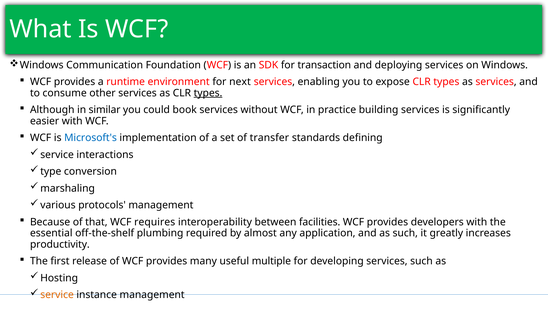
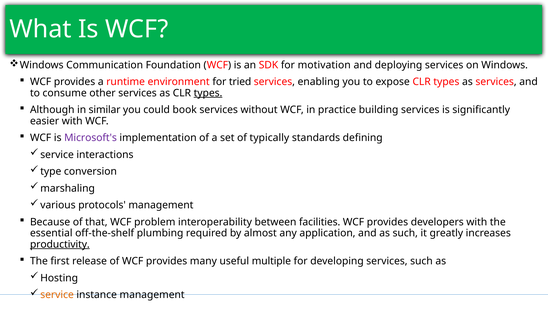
transaction: transaction -> motivation (324, 65)
next: next -> tried (240, 82)
Microsoft's colour: blue -> purple (91, 137)
transfer: transfer -> typically (269, 137)
requires: requires -> problem (155, 222)
productivity underline: none -> present (60, 244)
